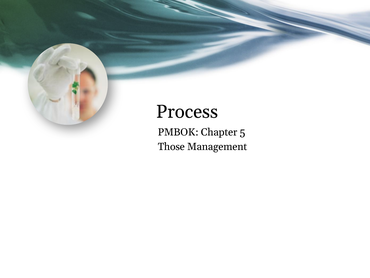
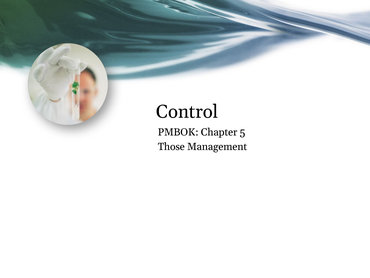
Process: Process -> Control (187, 112)
